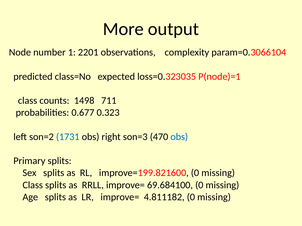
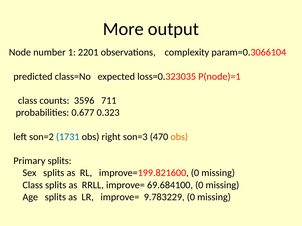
1498: 1498 -> 3596 (84, 101)
obs colour: blue -> orange (179, 137)
4.811182: 4.811182 -> 9.783229 (164, 197)
